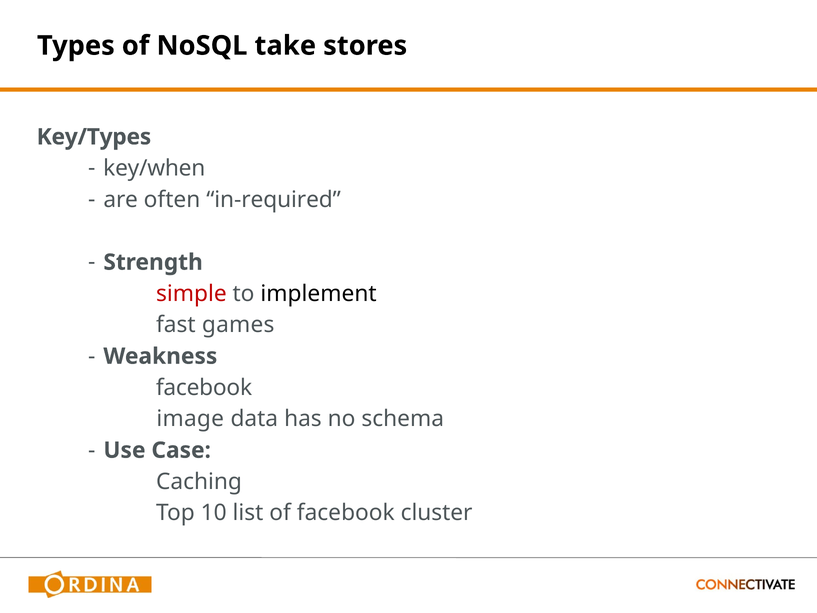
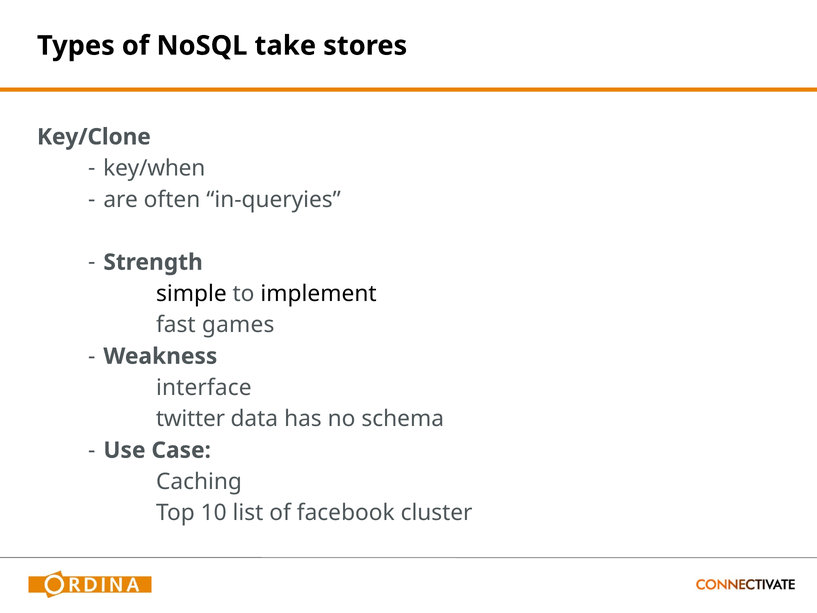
Key/Types: Key/Types -> Key/Clone (94, 137)
in-required: in-required -> in-queryies (274, 199)
simple colour: red -> black (191, 293)
facebook: facebook -> interface (204, 387)
image: image -> twitter (190, 419)
